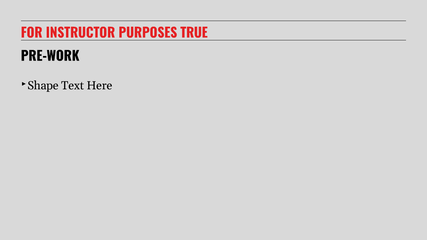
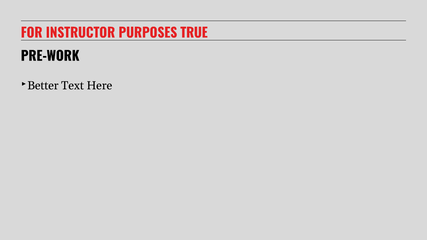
Shape: Shape -> Better (43, 86)
